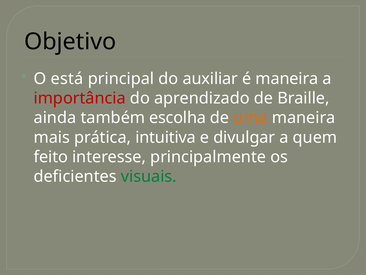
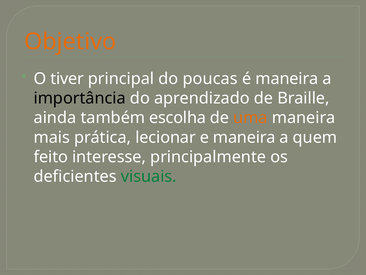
Objetivo colour: black -> orange (70, 42)
está: está -> tiver (67, 79)
auxiliar: auxiliar -> poucas (210, 79)
importância colour: red -> black (80, 98)
intuitiva: intuitiva -> lecionar (165, 137)
e divulgar: divulgar -> maneira (244, 137)
